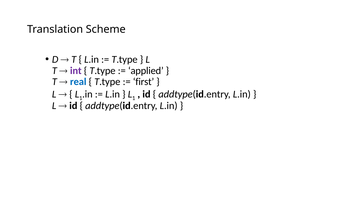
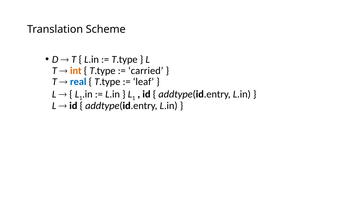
int colour: purple -> orange (76, 70)
applied: applied -> carried (146, 70)
first: first -> leaf (143, 82)
